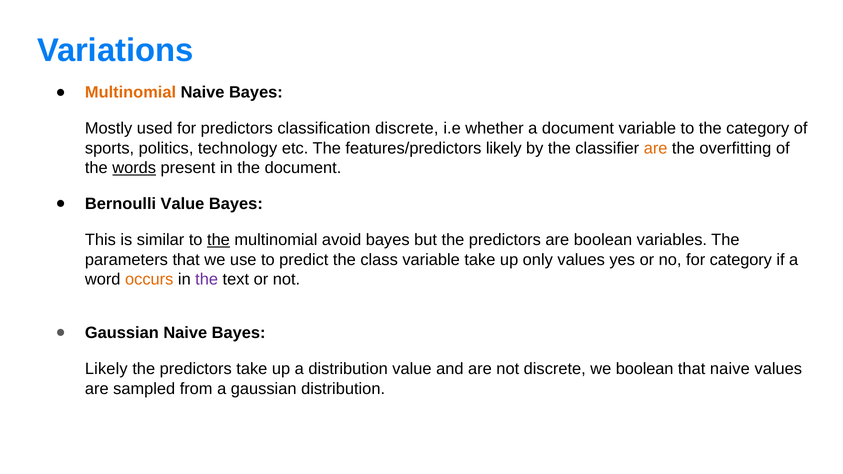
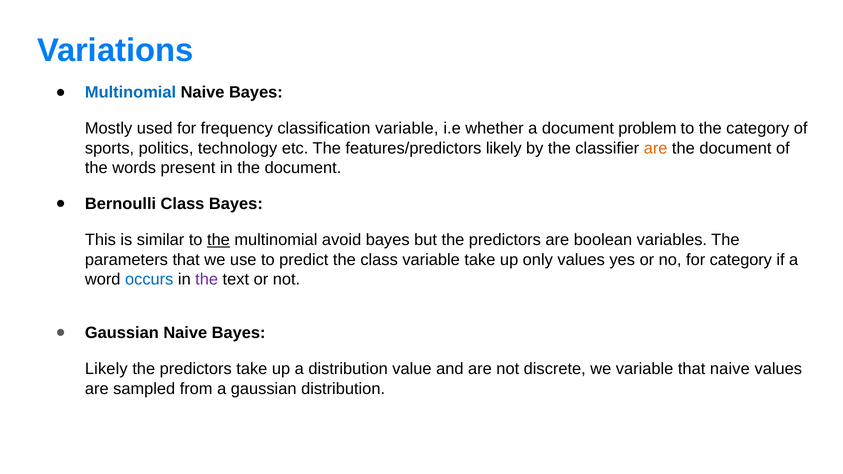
Multinomial colour: orange -> blue (131, 92)
for predictors: predictors -> frequency (237, 129)
classification discrete: discrete -> variable (407, 129)
document variable: variable -> problem (647, 129)
overfitting: overfitting -> document (735, 148)
words underline: present -> none (134, 168)
Bernoulli Value: Value -> Class (182, 204)
occurs colour: orange -> blue (149, 279)
we boolean: boolean -> variable (645, 369)
